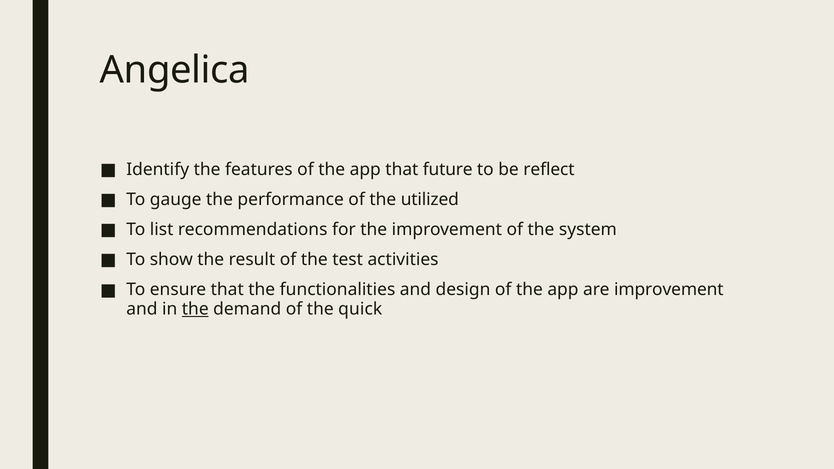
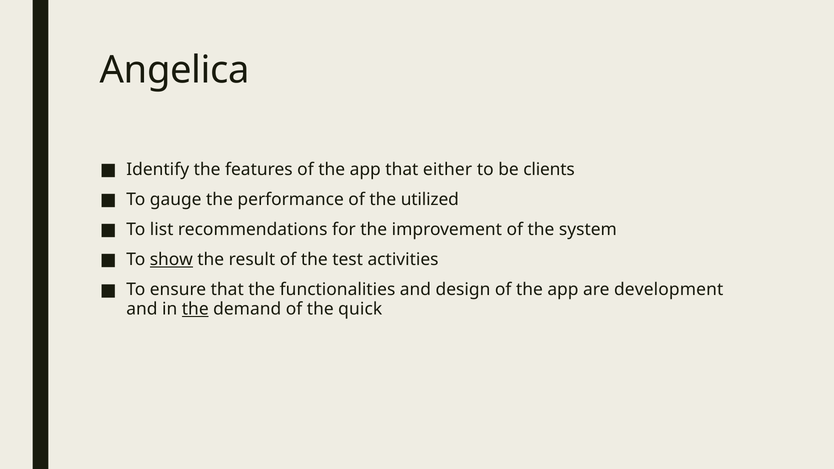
future: future -> either (448, 169)
reflect: reflect -> clients (549, 169)
show underline: none -> present (171, 260)
are improvement: improvement -> development (669, 290)
